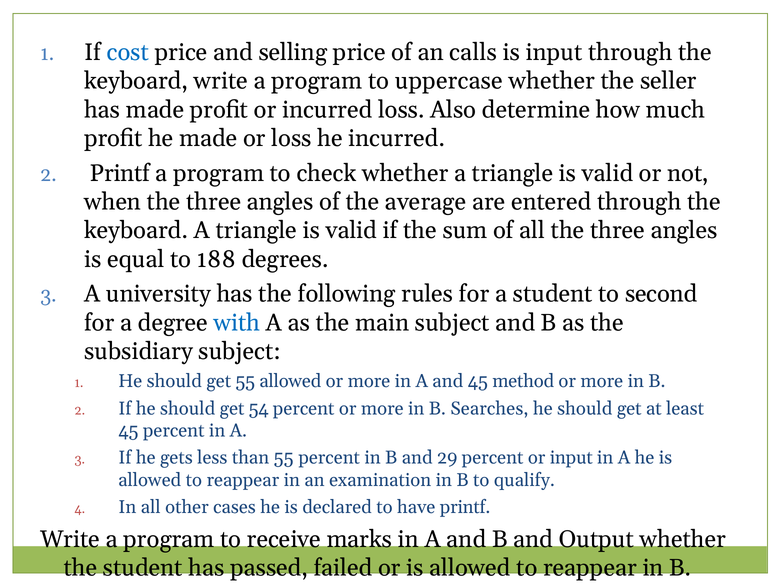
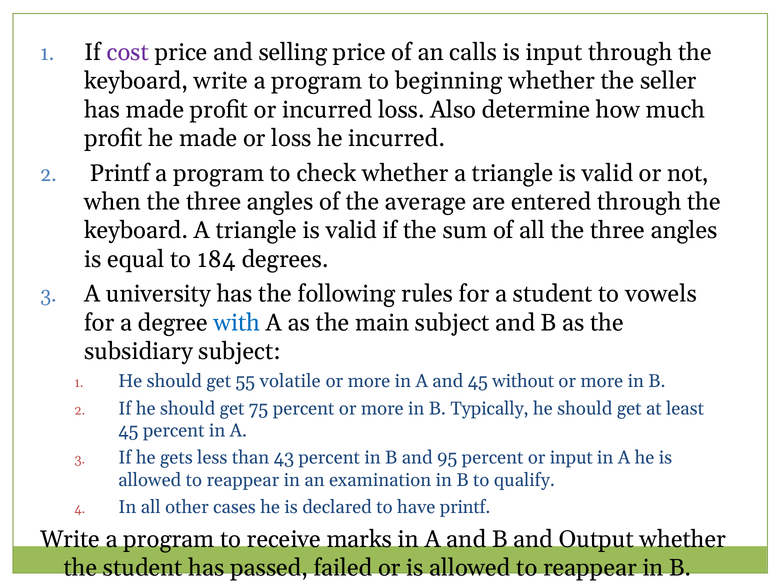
cost colour: blue -> purple (128, 52)
uppercase: uppercase -> beginning (449, 81)
188: 188 -> 184 (216, 259)
second: second -> vowels (661, 294)
55 allowed: allowed -> volatile (290, 381)
method: method -> without (523, 381)
54: 54 -> 75 (259, 408)
Searches: Searches -> Typically (490, 408)
than 55: 55 -> 43 (284, 458)
29: 29 -> 95 (447, 458)
